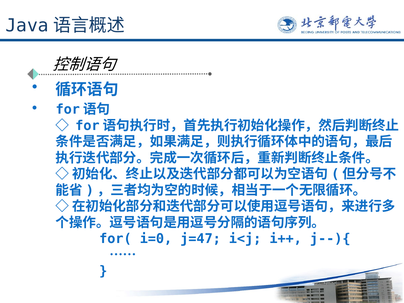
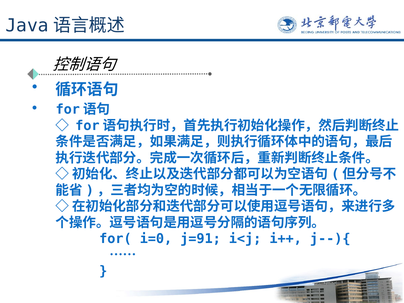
j=47: j=47 -> j=91 (201, 239)
